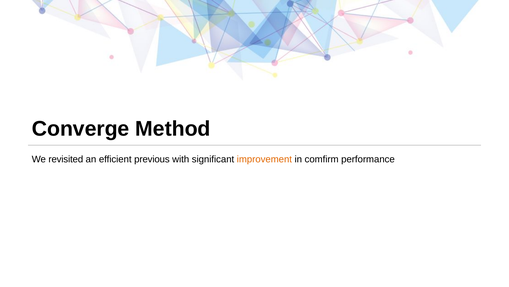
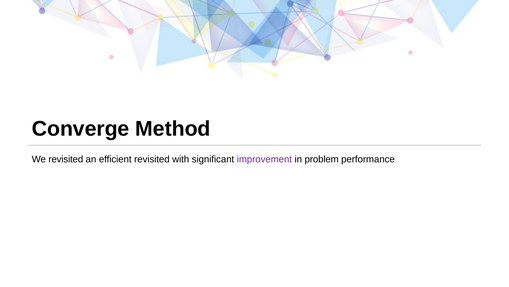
efficient previous: previous -> revisited (152, 159)
improvement colour: orange -> purple (264, 159)
comfirm: comfirm -> problem (322, 159)
